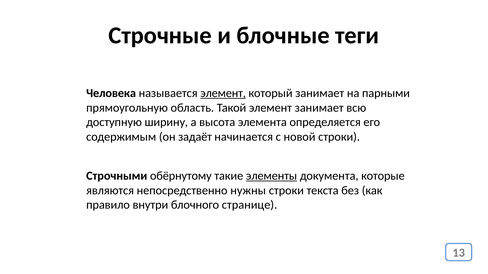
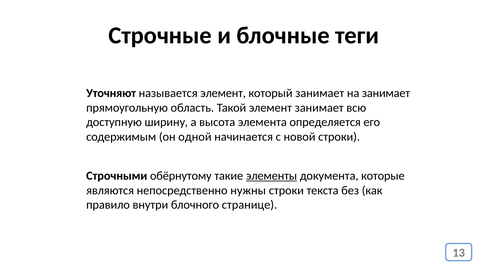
Человека: Человека -> Уточняют (111, 93)
элемент underline: present -> none (223, 93)
на парными: парными -> занимает (386, 93)
задаёт: задаёт -> одной (195, 137)
